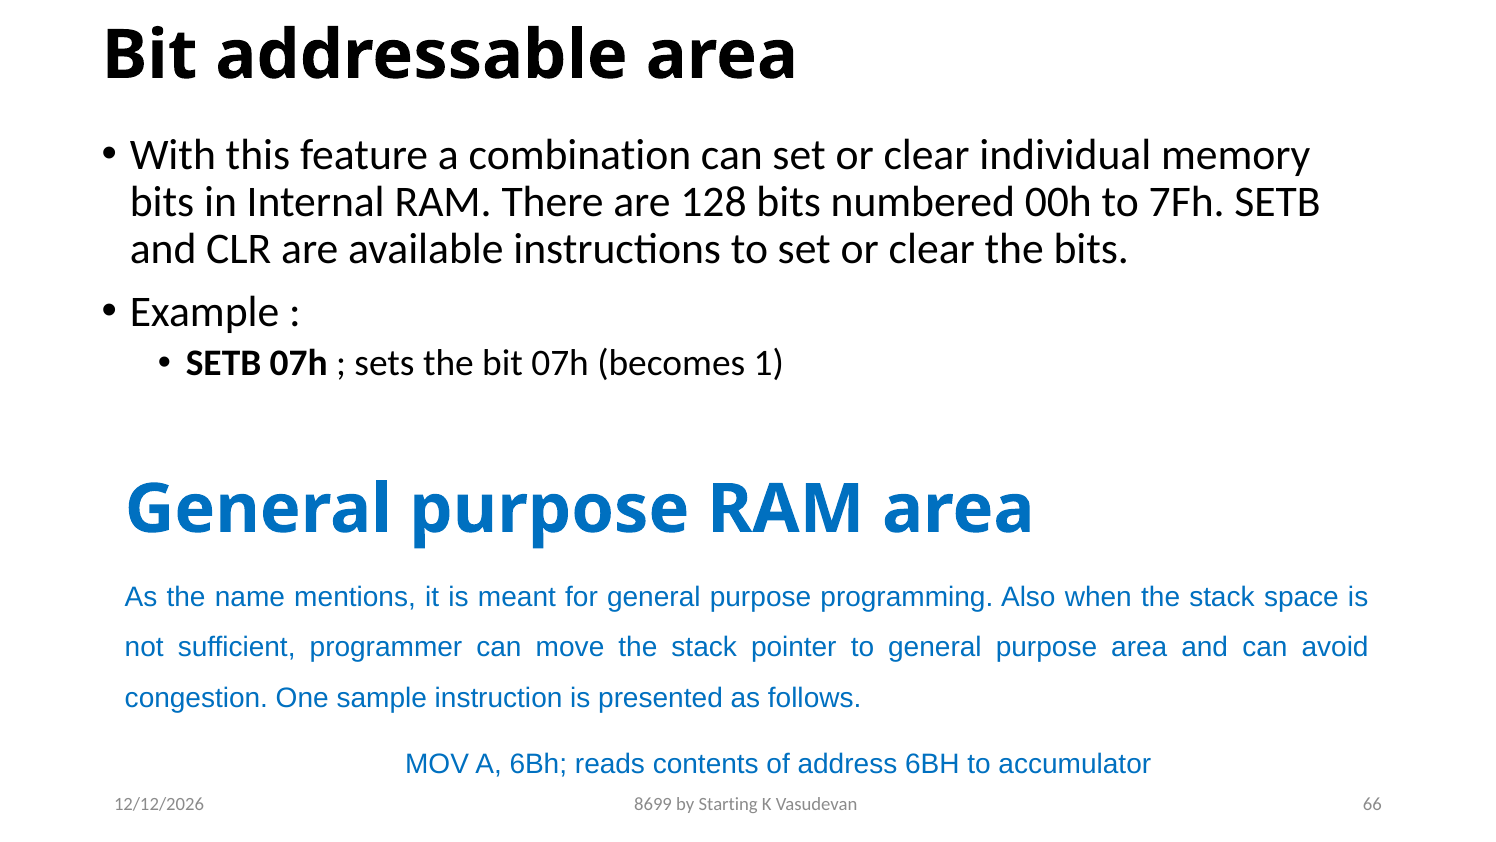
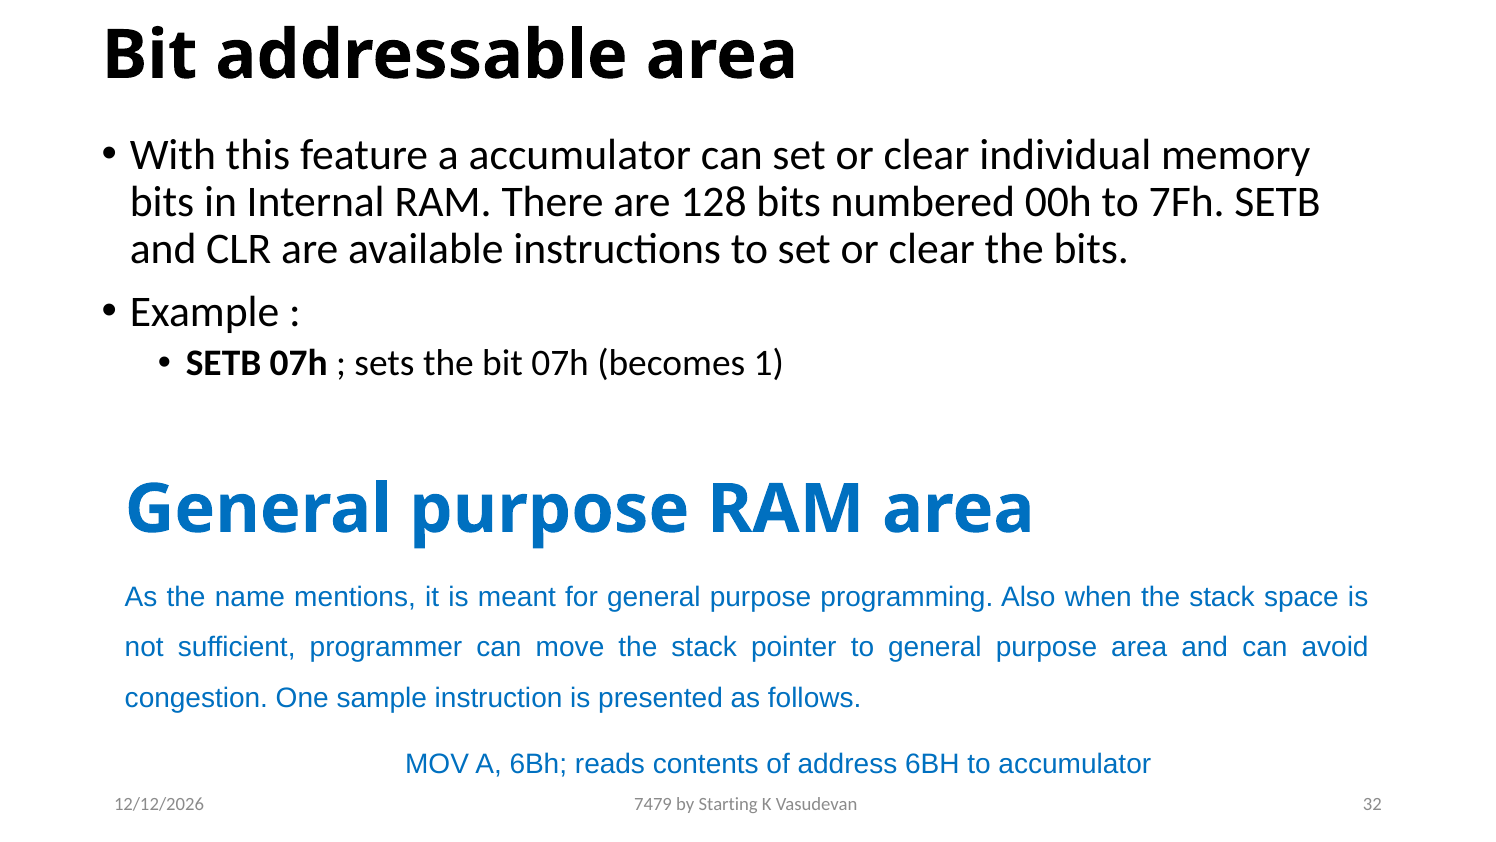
a combination: combination -> accumulator (580, 155)
8699: 8699 -> 7479 (653, 803)
66: 66 -> 32 (1372, 803)
